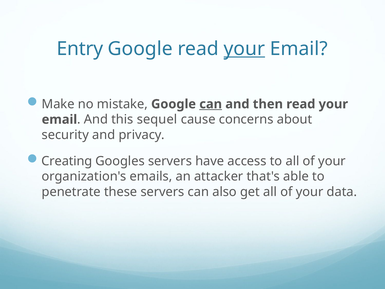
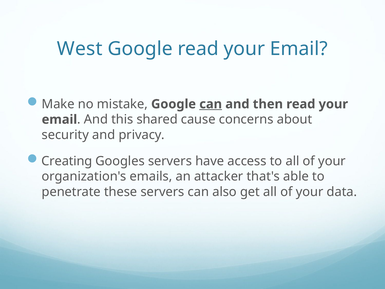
Entry: Entry -> West (80, 49)
your underline: present -> none (244, 49)
sequel: sequel -> shared (157, 119)
